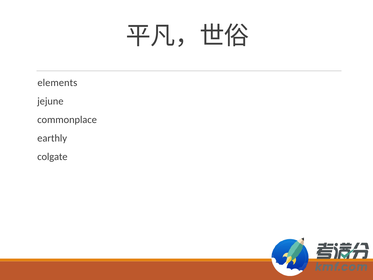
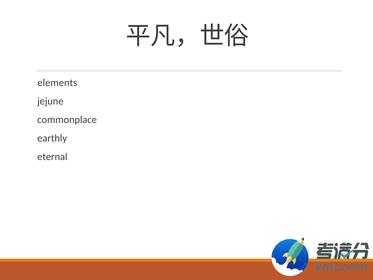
colgate: colgate -> eternal (52, 156)
